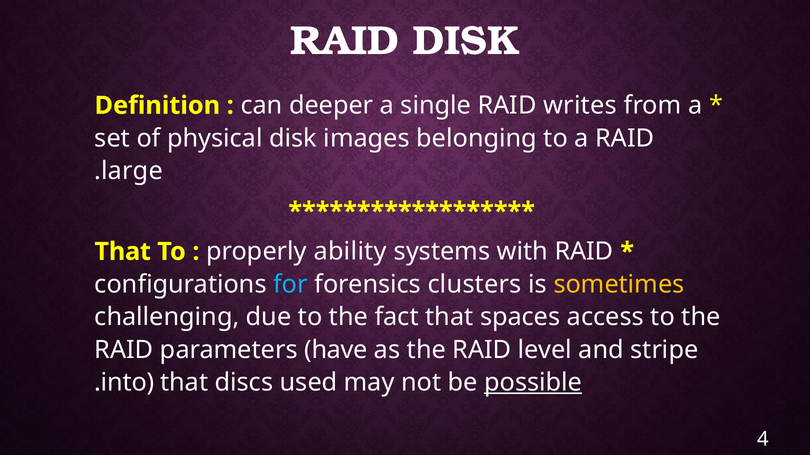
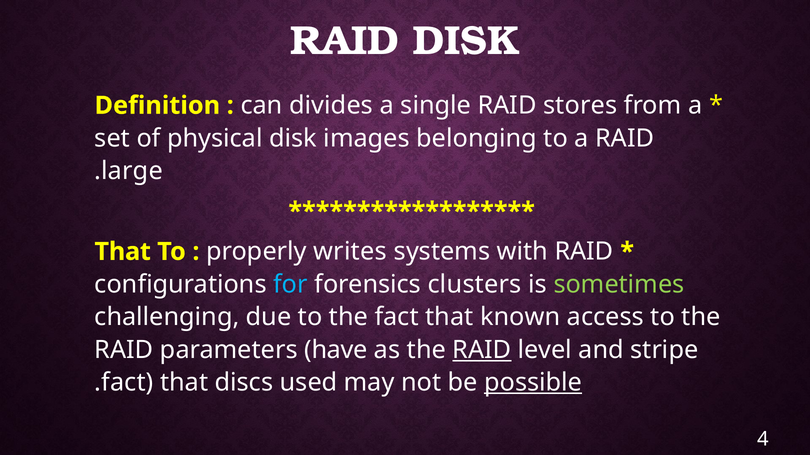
deeper: deeper -> divides (331, 106)
writes: writes -> stores (580, 106)
ability: ability -> writes (350, 252)
sometimes colour: yellow -> light green (619, 285)
spaces: spaces -> known (520, 318)
RAID underline: none -> present (482, 350)
into: into -> fact (127, 383)
